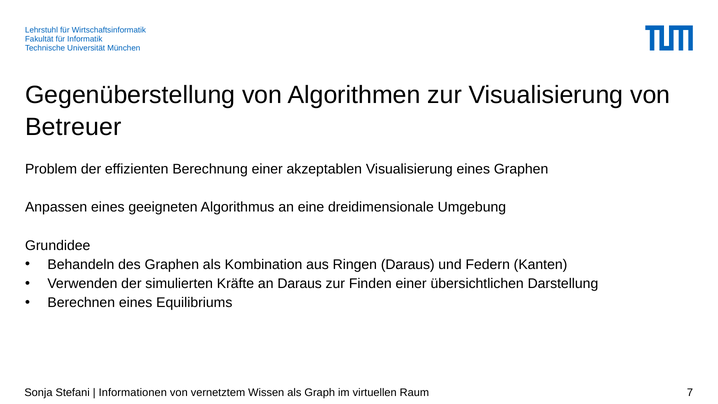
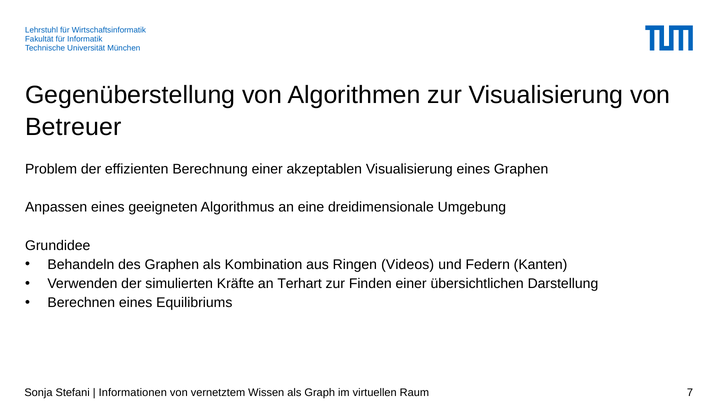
Ringen Daraus: Daraus -> Videos (408, 264)
an Daraus: Daraus -> Terhart (300, 284)
